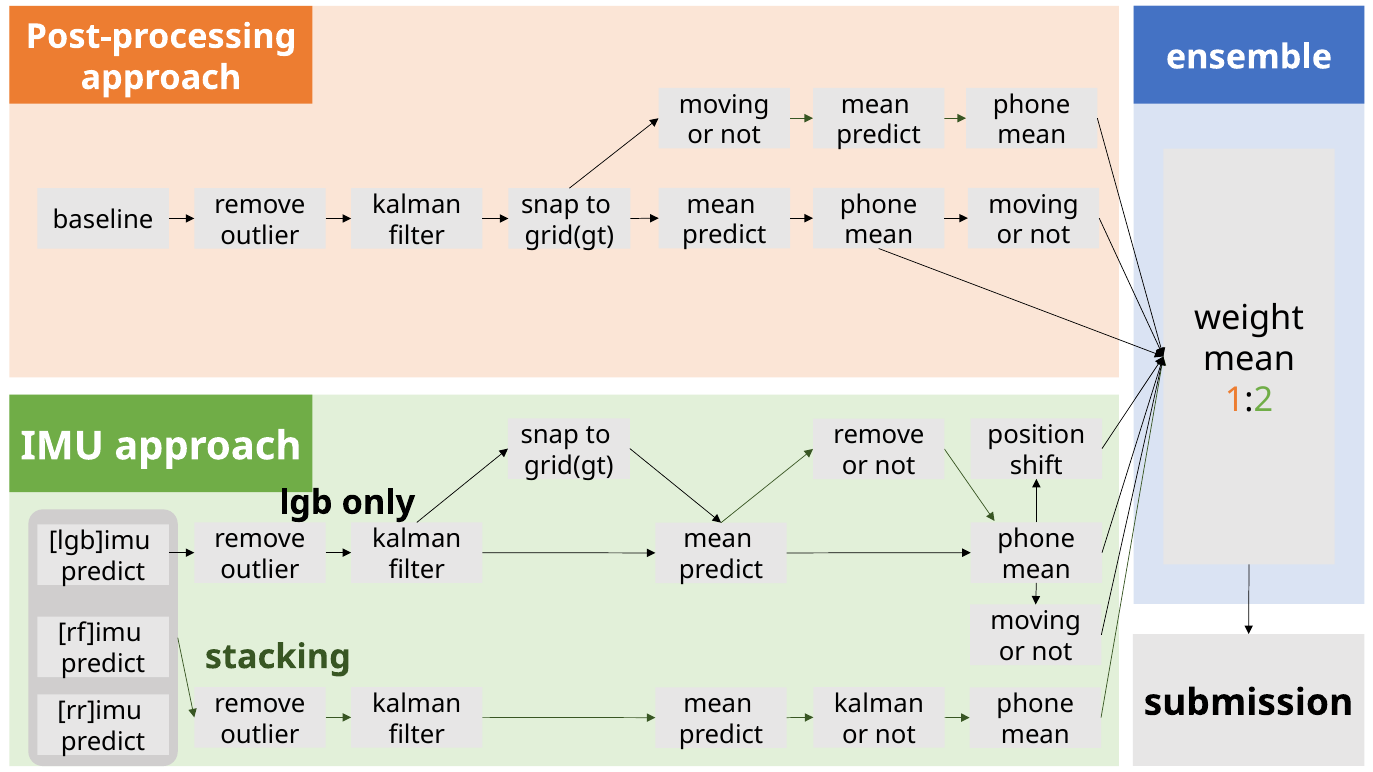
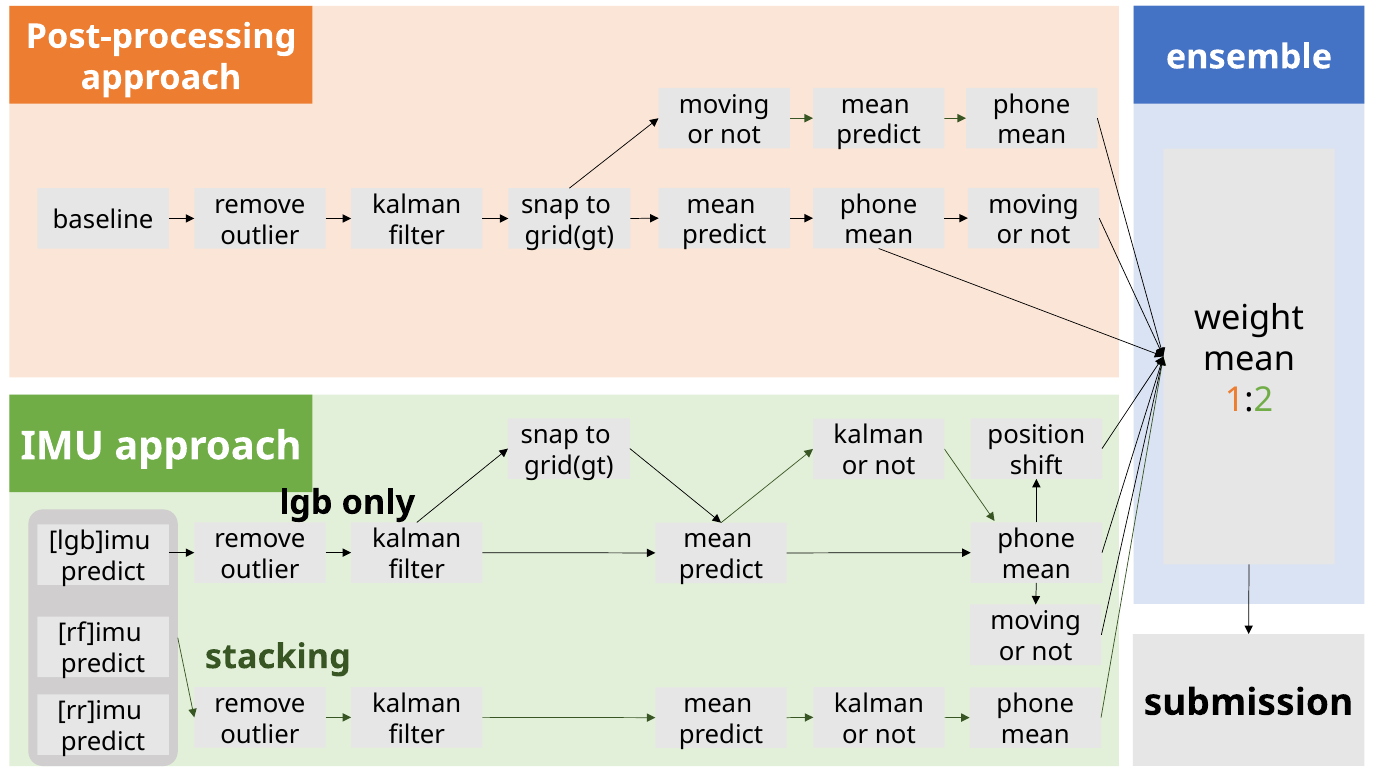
remove: remove -> kalman (879, 435)
